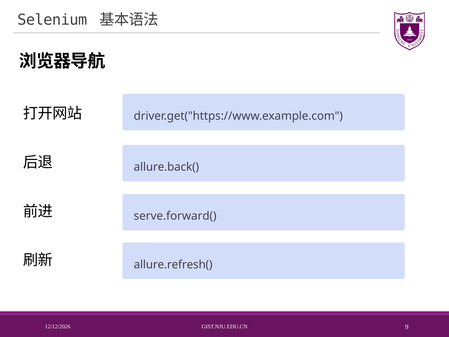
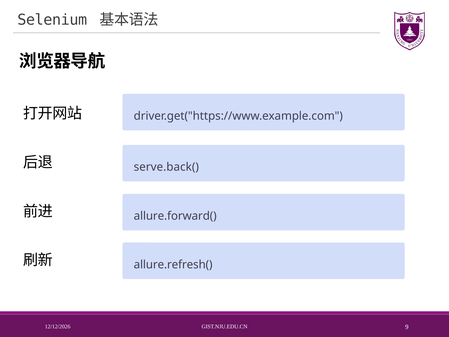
allure.back(: allure.back( -> serve.back( (166, 167)
serve.forward(: serve.forward( -> allure.forward( (175, 216)
